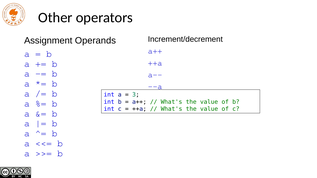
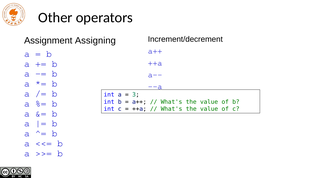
Operands: Operands -> Assigning (95, 41)
